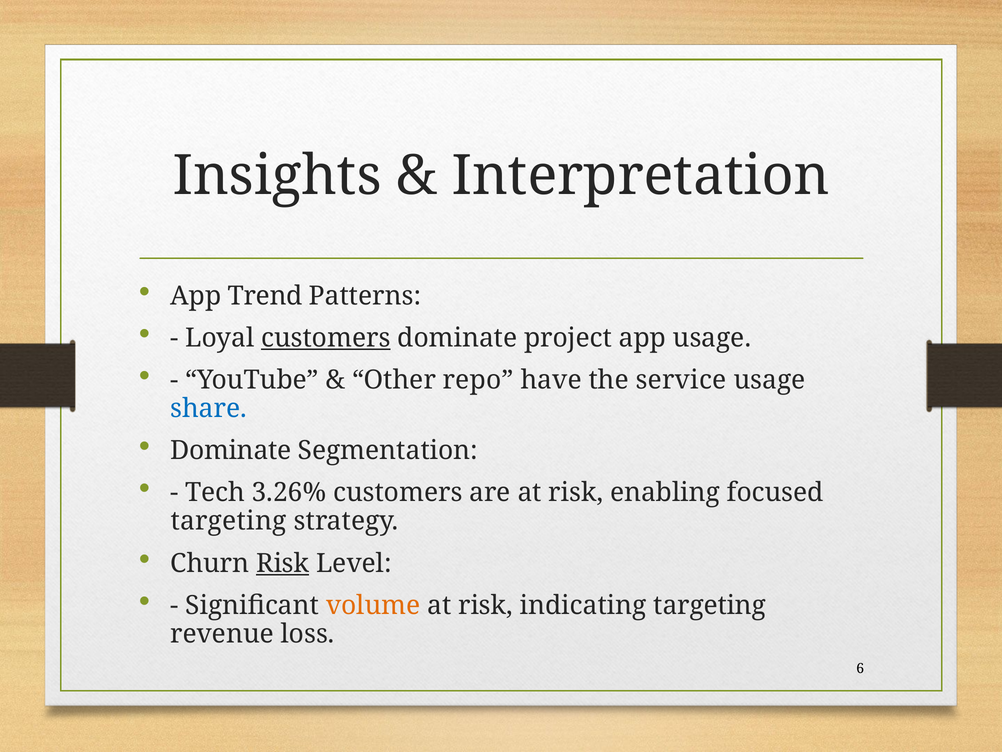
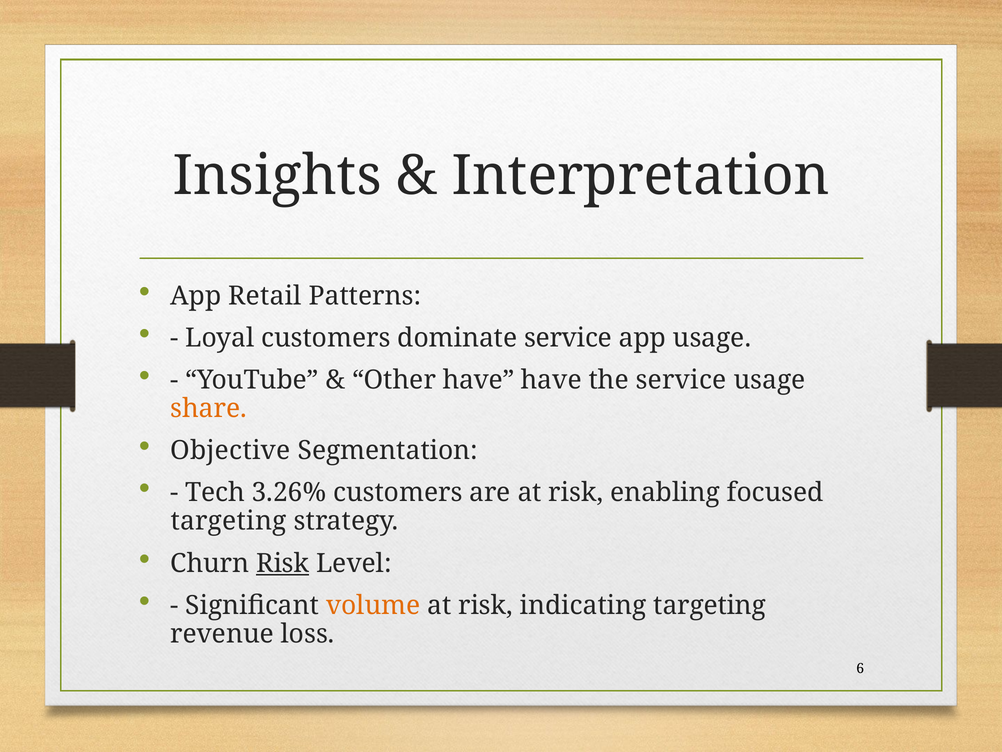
Trend: Trend -> Retail (265, 296)
customers underline: present -> none (326, 338)
dominate project: project -> service (568, 338)
Other repo: repo -> have (478, 380)
share colour: blue -> orange (209, 408)
Dominate: Dominate -> Objective (231, 450)
